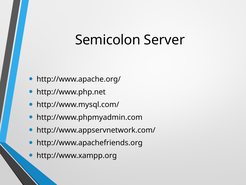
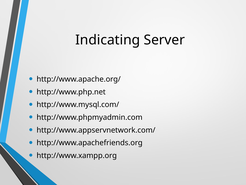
Semicolon: Semicolon -> Indicating (108, 40)
